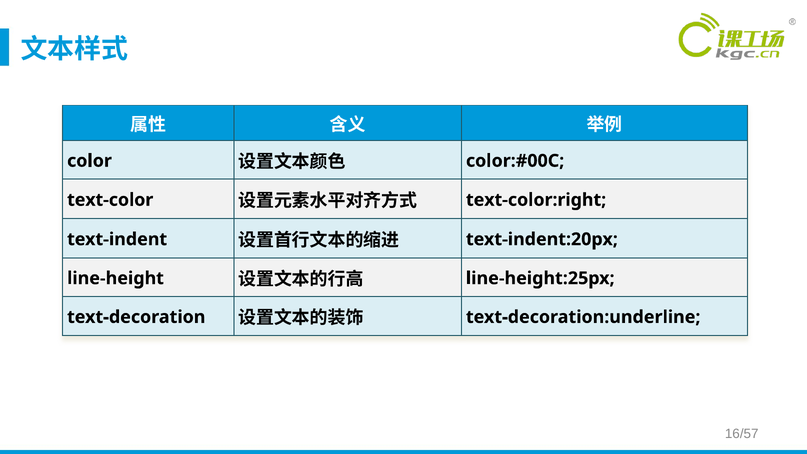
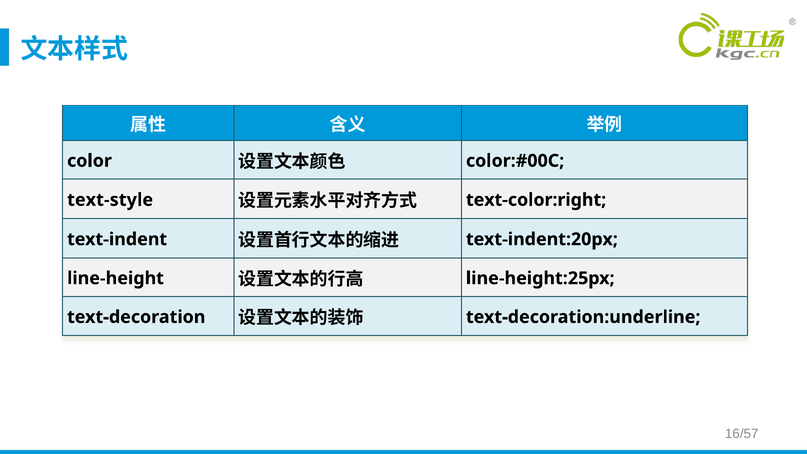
text-color: text-color -> text-style (110, 200)
